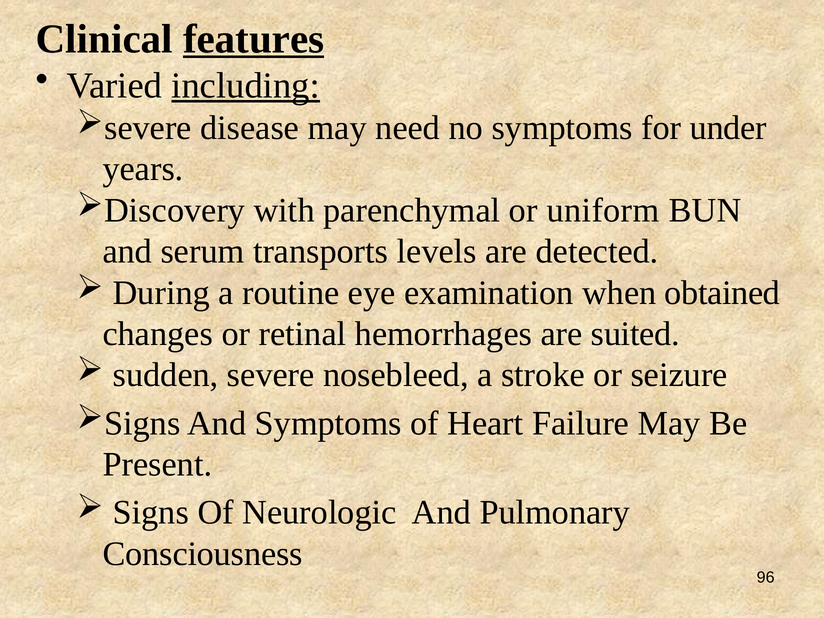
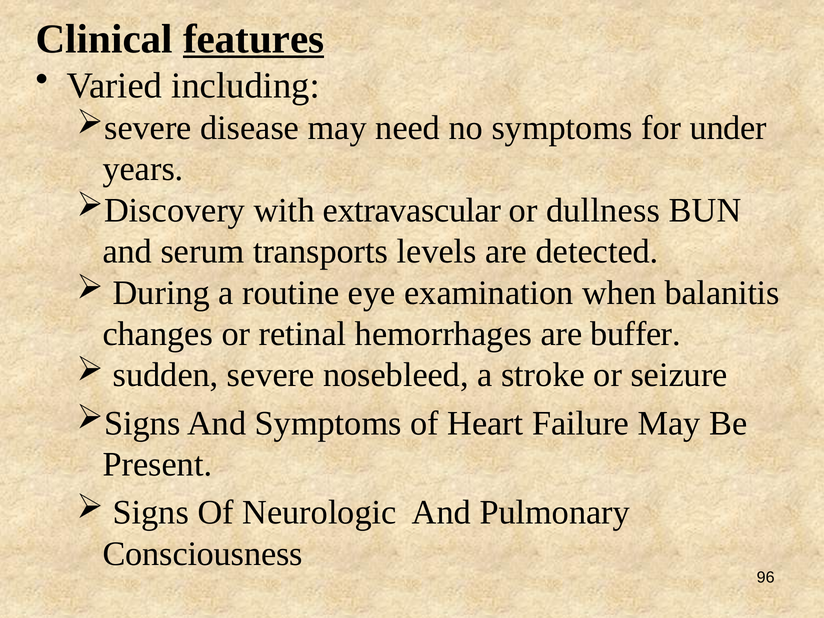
including underline: present -> none (246, 86)
parenchymal: parenchymal -> extravascular (412, 210)
uniform: uniform -> dullness (603, 210)
obtained: obtained -> balanitis (722, 293)
suited: suited -> buffer (635, 334)
